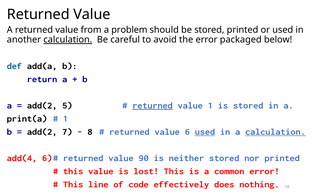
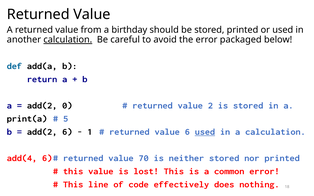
problem: problem -> birthday (129, 30)
5: 5 -> 0 (67, 106)
returned underline: present -> none (152, 106)
value 1: 1 -> 2 (210, 106)
1: 1 -> 5 (66, 119)
add(2 7: 7 -> 6 (67, 132)
8: 8 -> 1 (90, 132)
calculation underline: present -> none (275, 132)
90: 90 -> 70 (144, 158)
